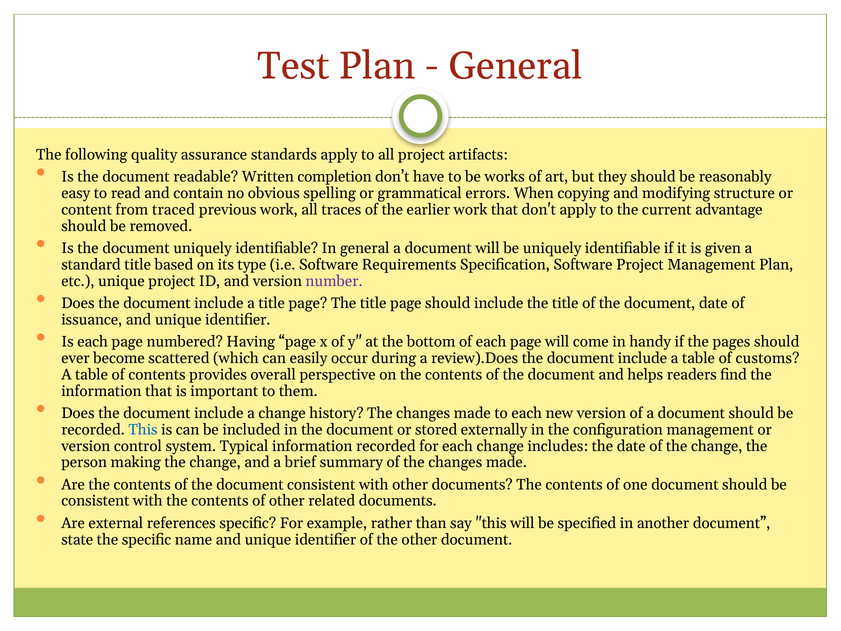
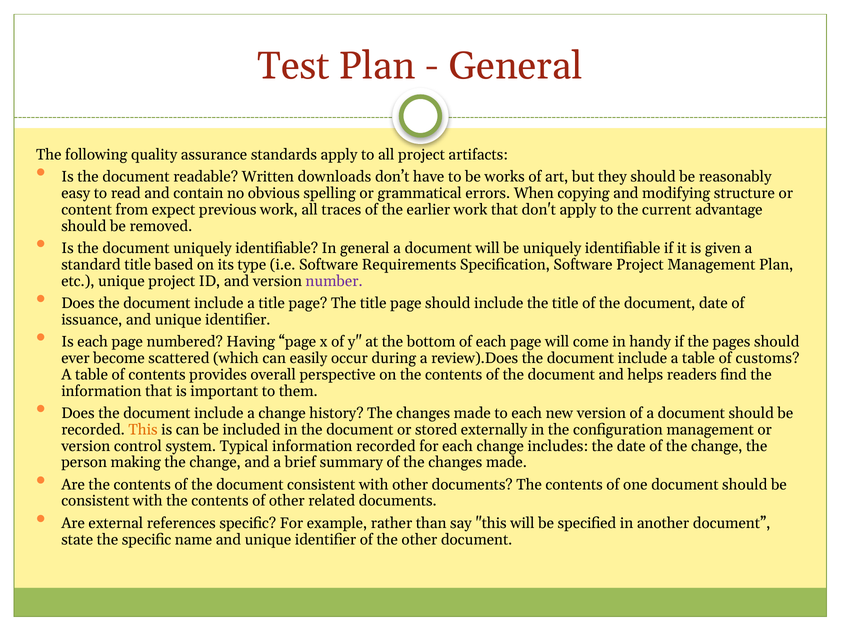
completion: completion -> downloads (334, 177)
traced: traced -> expect (174, 210)
This colour: blue -> orange (143, 429)
